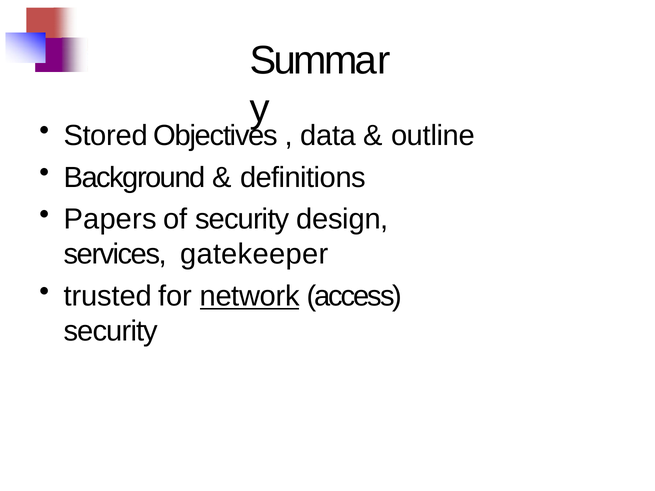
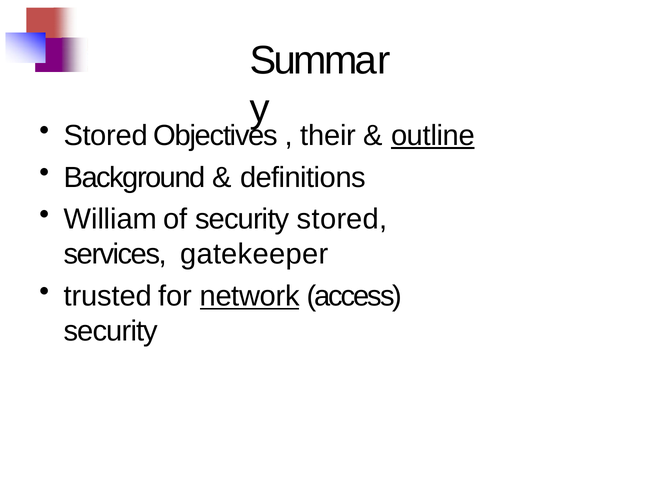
data: data -> their (328, 136)
outline underline: none -> present (433, 136)
Papers: Papers -> William (110, 219)
security design: design -> stored (342, 219)
